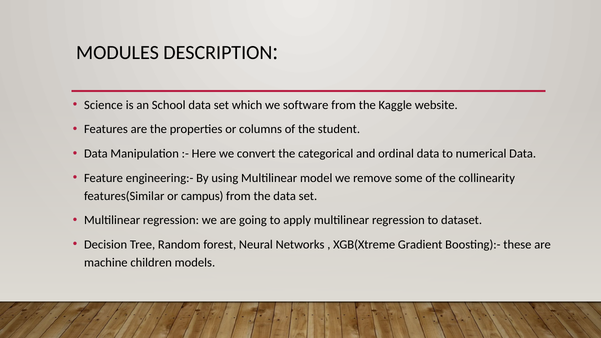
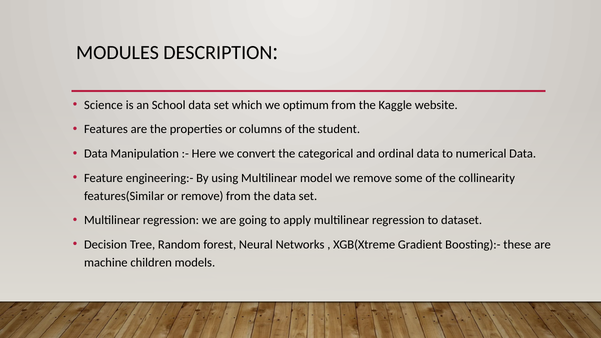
software: software -> optimum (306, 105)
or campus: campus -> remove (202, 196)
